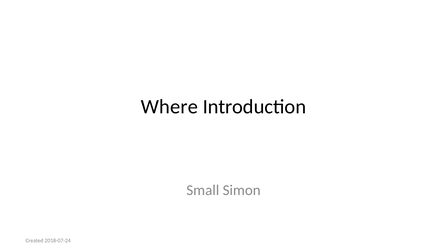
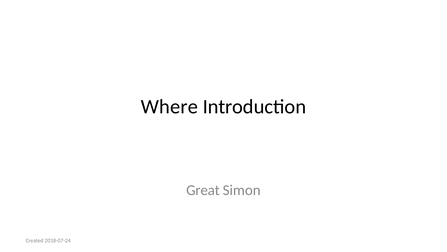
Small: Small -> Great (203, 190)
